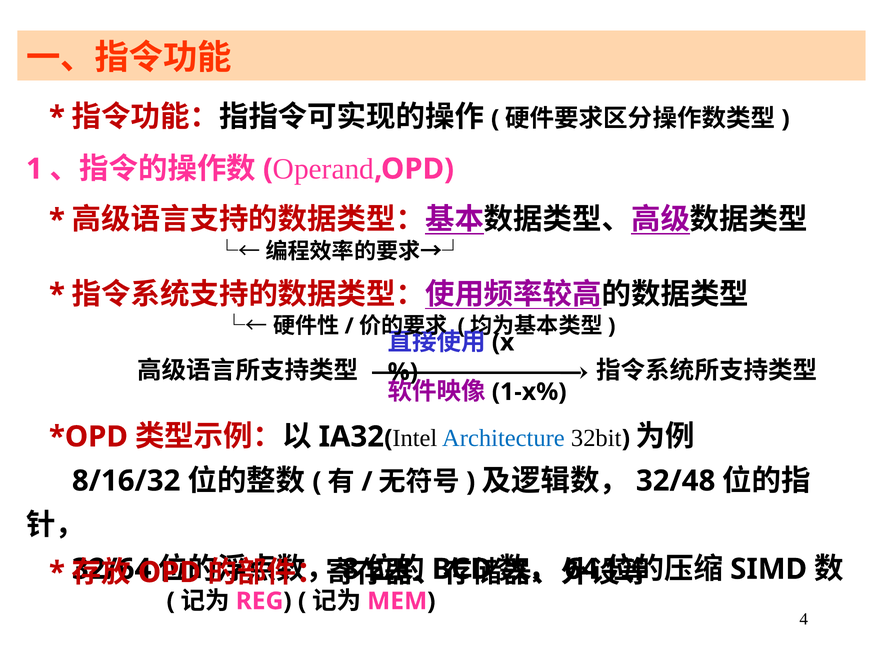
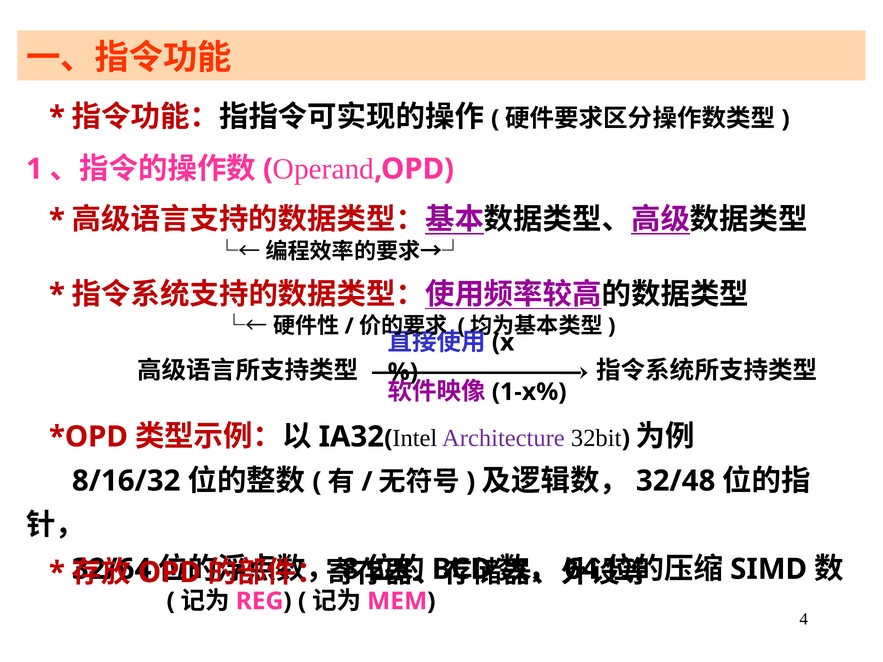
Architecture colour: blue -> purple (503, 439)
